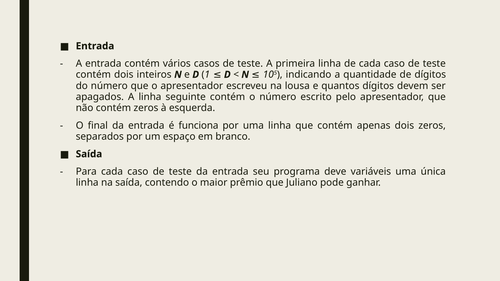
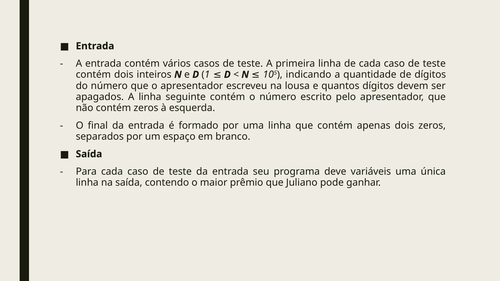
funciona: funciona -> formado (198, 126)
